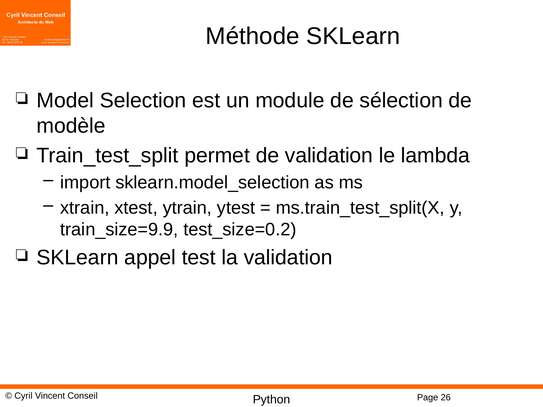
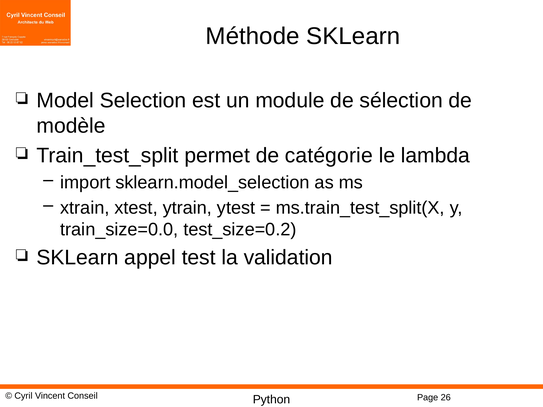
de validation: validation -> catégorie (329, 156)
train_size=9.9: train_size=9.9 -> train_size=0.0 (119, 230)
